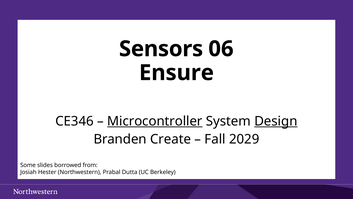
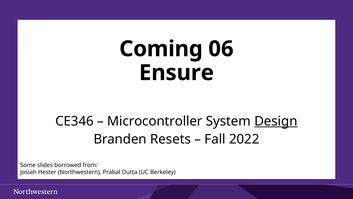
Sensors: Sensors -> Coming (161, 49)
Microcontroller underline: present -> none (155, 121)
Create: Create -> Resets (171, 139)
2029: 2029 -> 2022 (244, 139)
